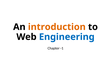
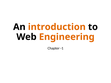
Engineering colour: blue -> orange (67, 37)
